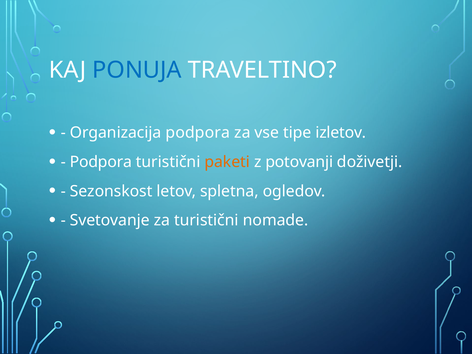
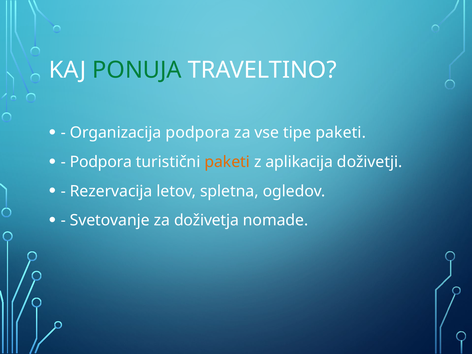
PONUJA colour: blue -> green (137, 70)
tipe izletov: izletov -> paketi (341, 133)
potovanji: potovanji -> aplikacija (299, 162)
Sezonskost: Sezonskost -> Rezervacija (111, 191)
za turistični: turistični -> doživetja (206, 220)
